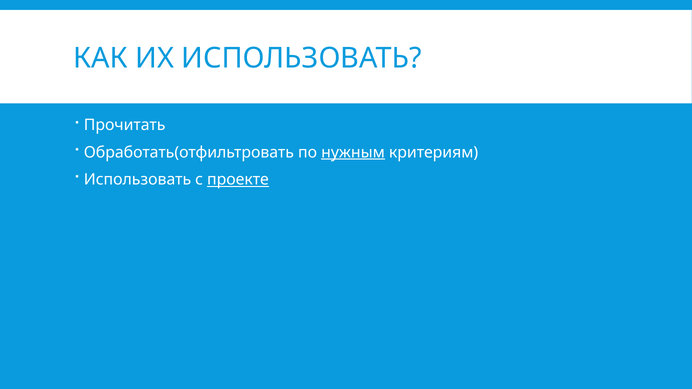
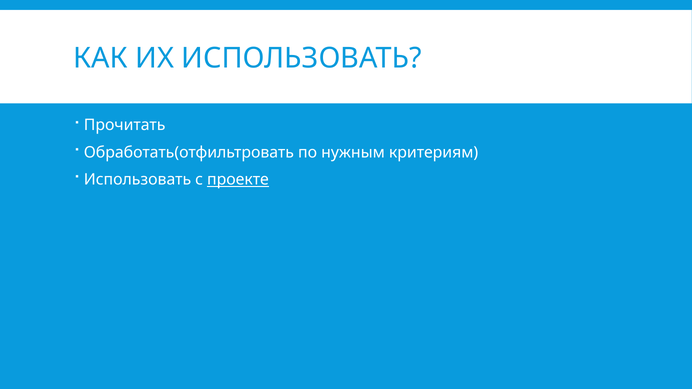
нужным underline: present -> none (353, 152)
